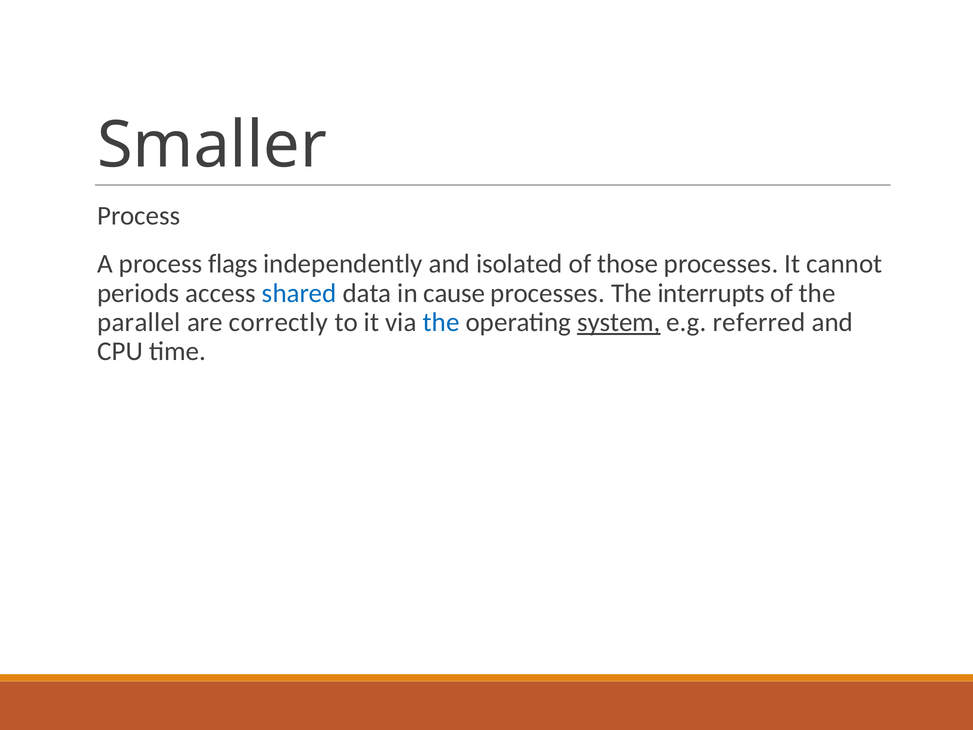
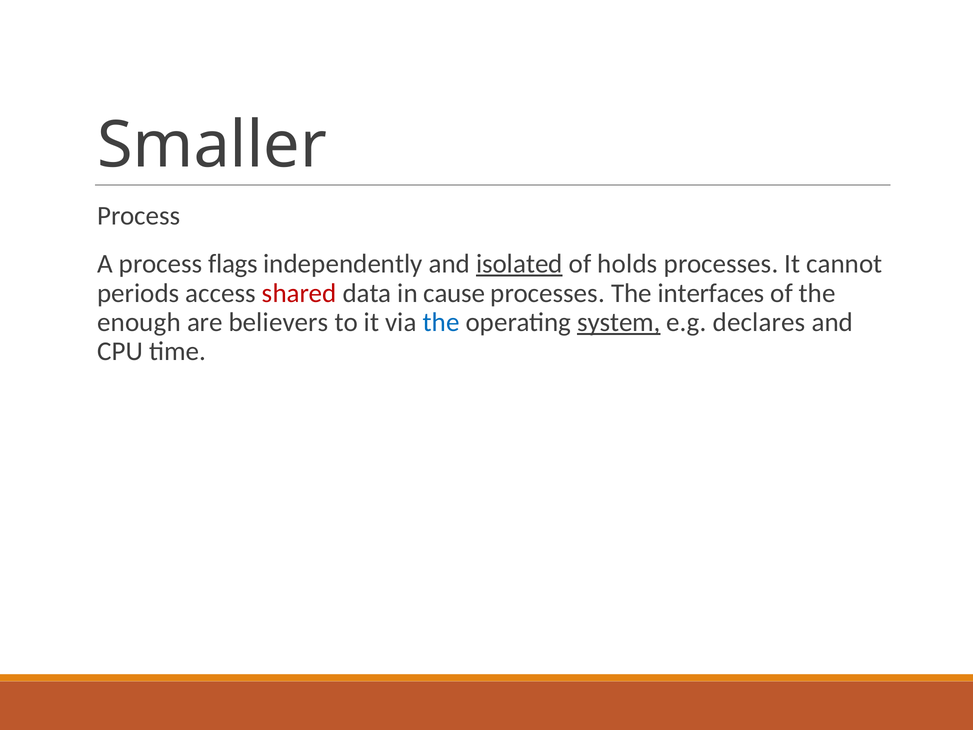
isolated underline: none -> present (519, 264)
those: those -> holds (627, 264)
shared colour: blue -> red (299, 293)
interrupts: interrupts -> interfaces (711, 293)
parallel: parallel -> enough (139, 322)
correctly: correctly -> believers (279, 322)
referred: referred -> declares (759, 322)
